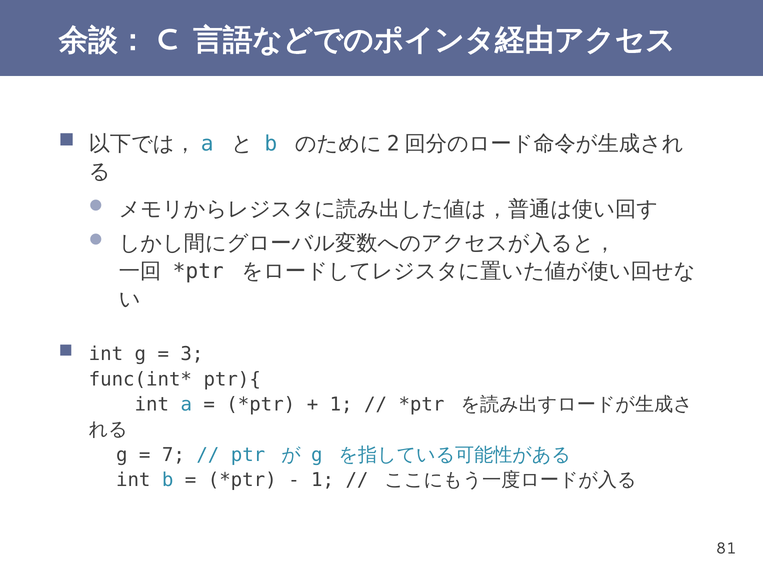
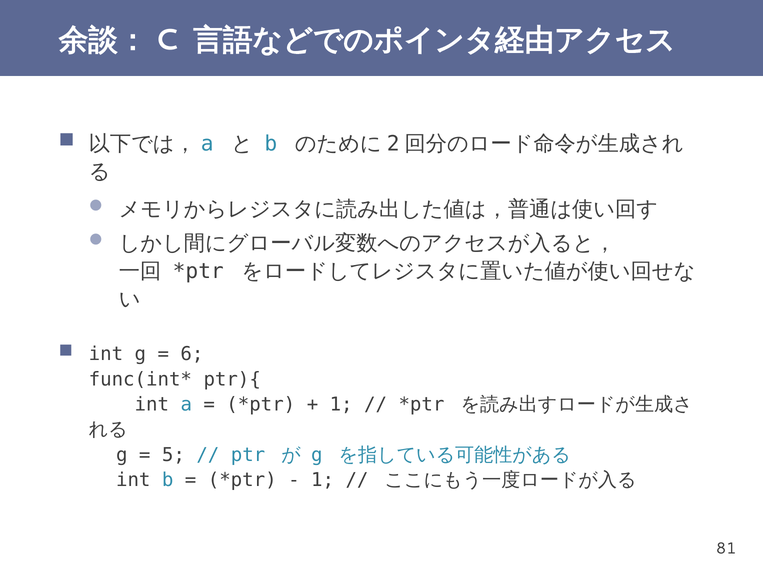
3: 3 -> 6 (192, 354)
7: 7 -> 5 (173, 455)
